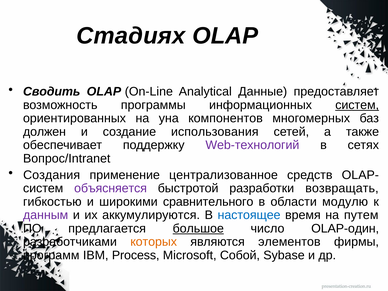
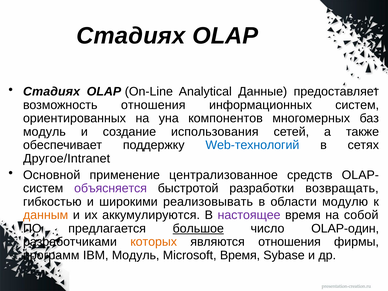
Сводить: Сводить -> Стадиях (52, 92)
возможность программы: программы -> отношения (153, 105)
систем underline: present -> none (357, 105)
должен: должен -> модуль (44, 132)
Web-технологий colour: purple -> blue (252, 145)
Вопрос/Intranet: Вопрос/Intranet -> Другое/Intranet (67, 158)
Создания: Создания -> Основной (52, 175)
сравнительного: сравнительного -> реализовывать (208, 202)
данным colour: purple -> orange (46, 215)
настоящее colour: blue -> purple (249, 215)
путем: путем -> собой (361, 215)
являются элементов: элементов -> отношения (289, 242)
IBM Process: Process -> Модуль (136, 255)
Microsoft Собой: Собой -> Время (240, 255)
